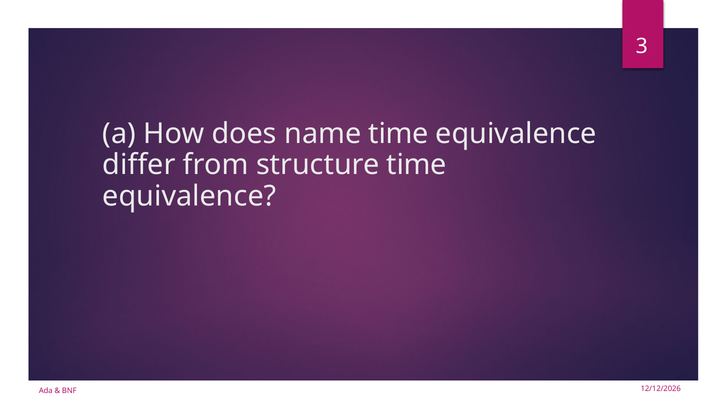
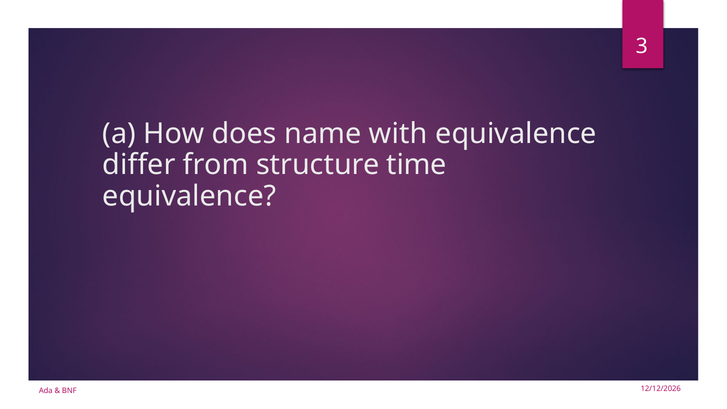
name time: time -> with (398, 134)
